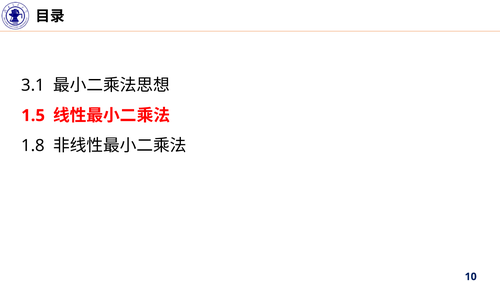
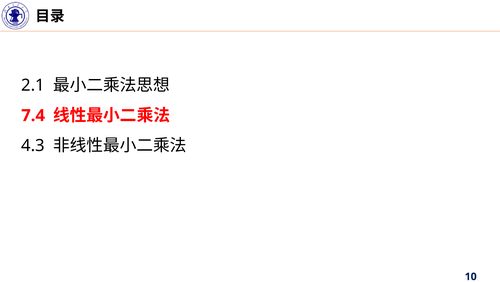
3.1: 3.1 -> 2.1 (33, 85)
1.5: 1.5 -> 7.4 (33, 115)
1.8: 1.8 -> 4.3 (33, 145)
